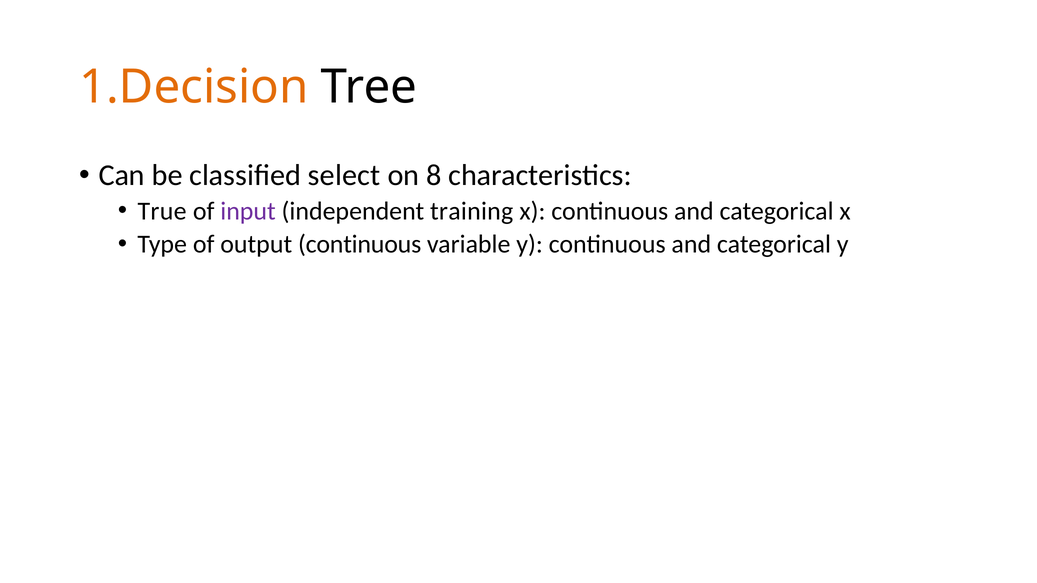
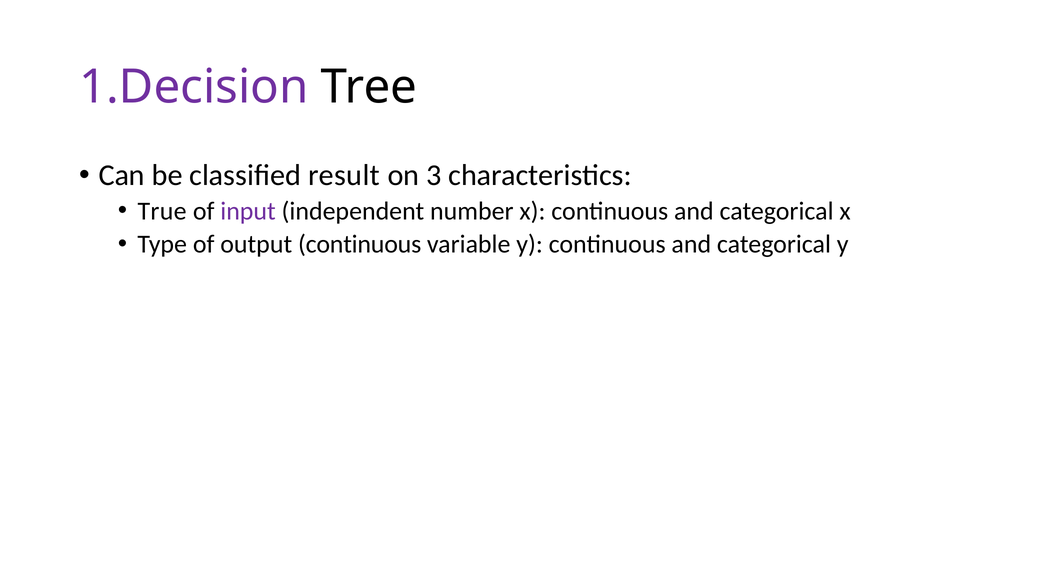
1.Decision colour: orange -> purple (194, 87)
select: select -> result (344, 175)
8: 8 -> 3 (434, 175)
training: training -> number (472, 211)
